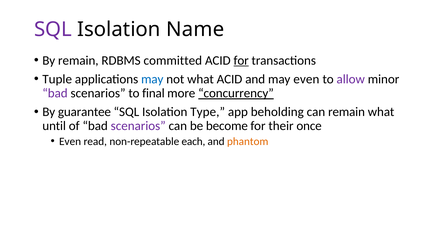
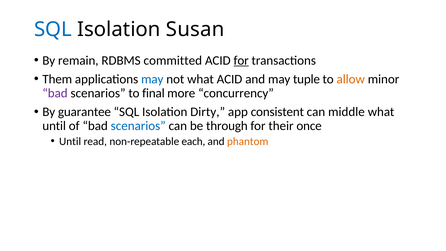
SQL colour: purple -> blue (53, 29)
Name: Name -> Susan (195, 29)
Tuple: Tuple -> Them (57, 79)
may even: even -> tuple (306, 79)
allow colour: purple -> orange (351, 79)
concurrency underline: present -> none (236, 93)
Type: Type -> Dirty (208, 112)
beholding: beholding -> consistent (277, 112)
can remain: remain -> middle (346, 112)
scenarios colour: purple -> blue (138, 126)
become: become -> through (227, 126)
Even: Even -> Until (70, 141)
